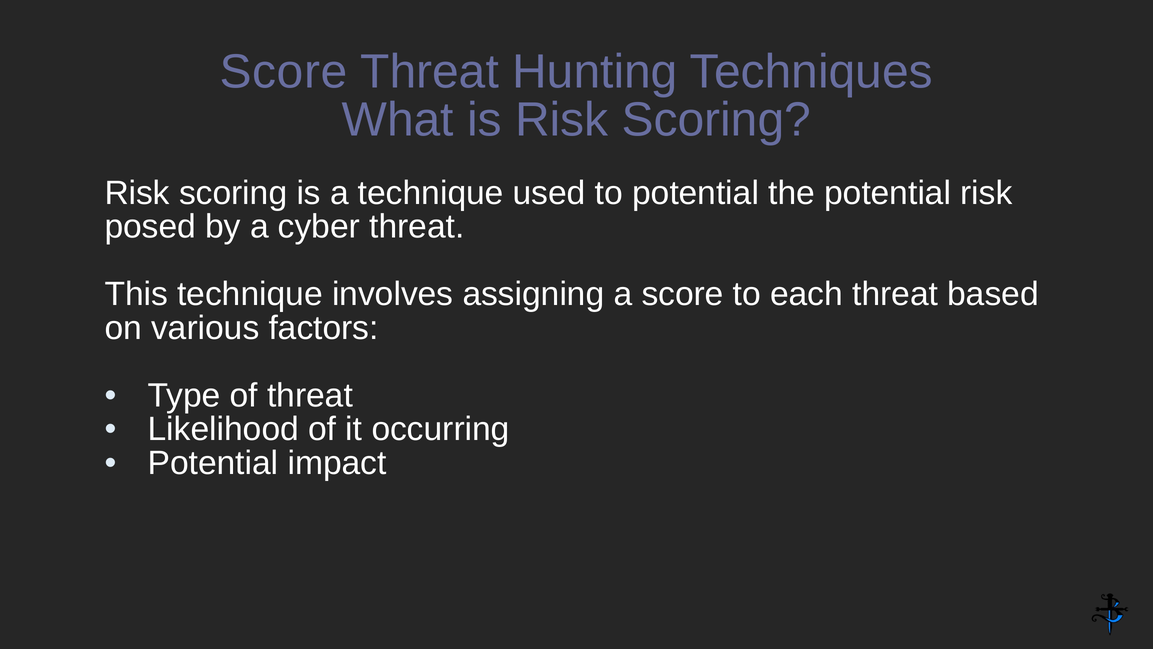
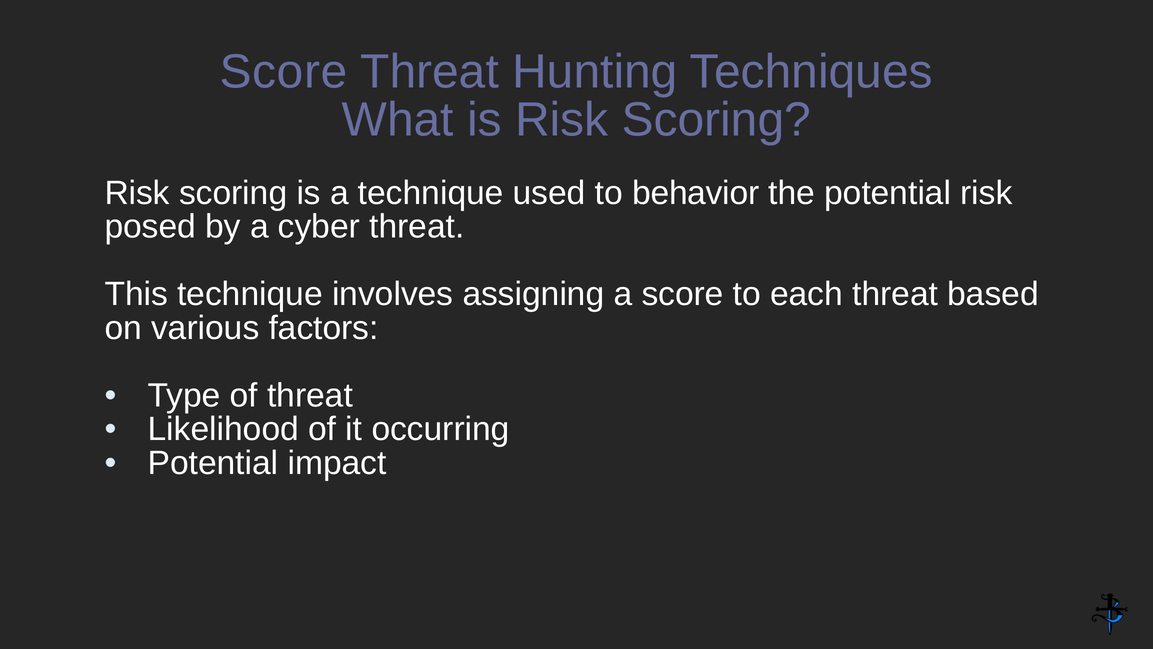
to potential: potential -> behavior (696, 193)
